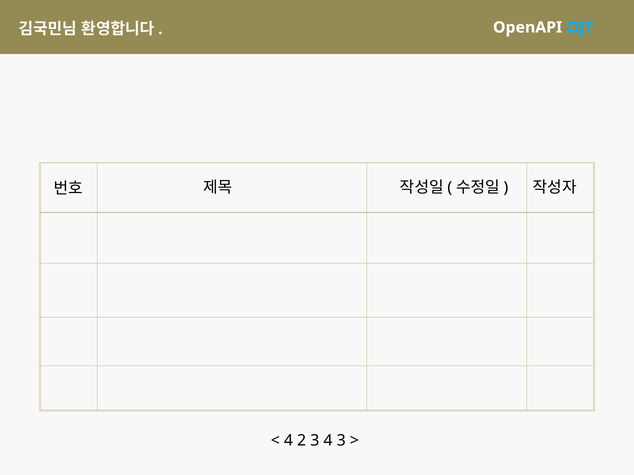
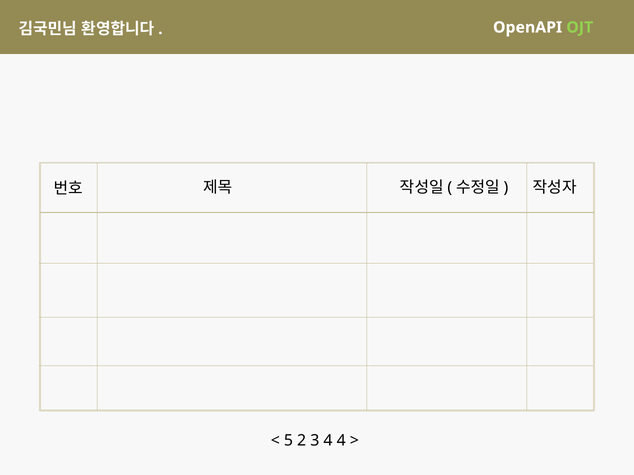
OJT colour: light blue -> light green (580, 27)
4: 4 -> 5 (288, 441)
4 3: 3 -> 4 (341, 441)
